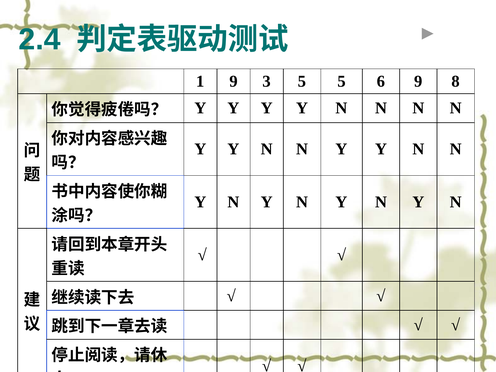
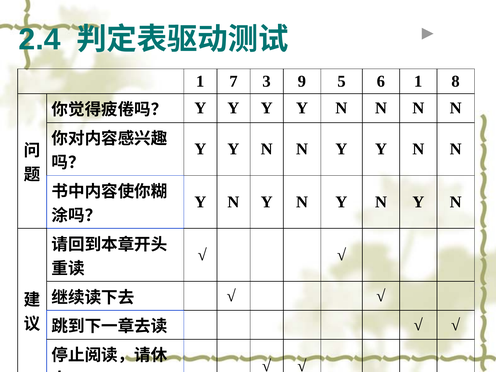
1 9: 9 -> 7 (234, 81)
3 5: 5 -> 9 (302, 81)
6 9: 9 -> 1 (418, 81)
